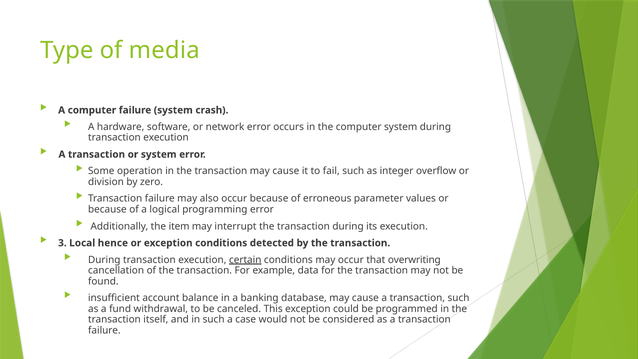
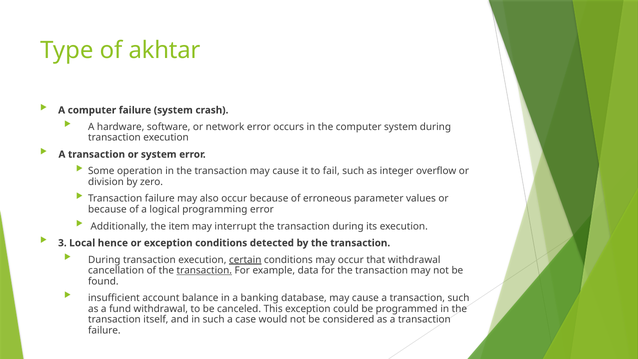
media: media -> akhtar (164, 50)
that overwriting: overwriting -> withdrawal (414, 260)
transaction underline: none -> present (204, 270)
